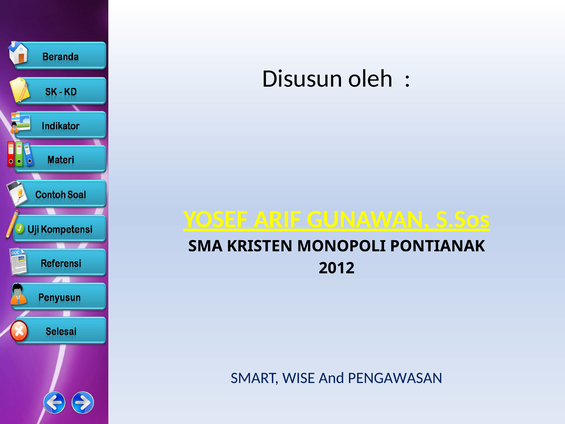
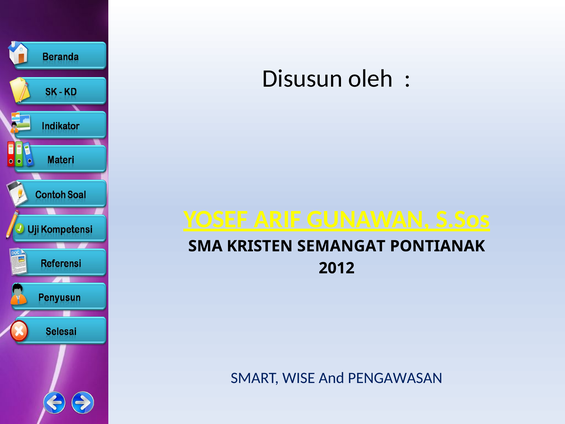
MONOPOLI: MONOPOLI -> SEMANGAT (341, 246)
